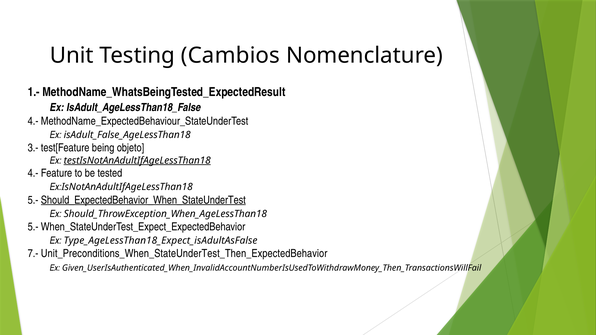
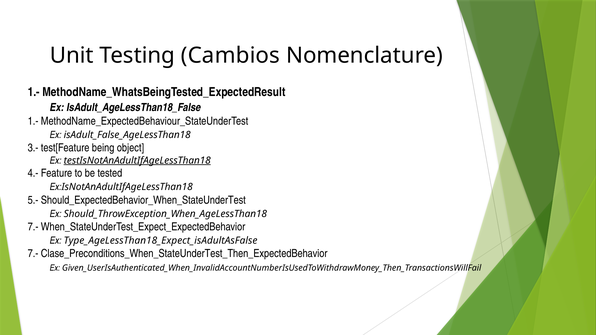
4.-: 4.- -> 1.- (33, 121)
objeto: objeto -> object (130, 148)
Should_ExpectedBehavior_When_StateUnderTest underline: present -> none (143, 200)
5.-: 5.- -> 7.- (33, 227)
Unit_Preconditions_When_StateUnderTest_Then_ExpectedBehavior: Unit_Preconditions_When_StateUnderTest_Then_ExpectedBehavior -> Clase_Preconditions_When_StateUnderTest_Then_ExpectedBehavior (184, 254)
